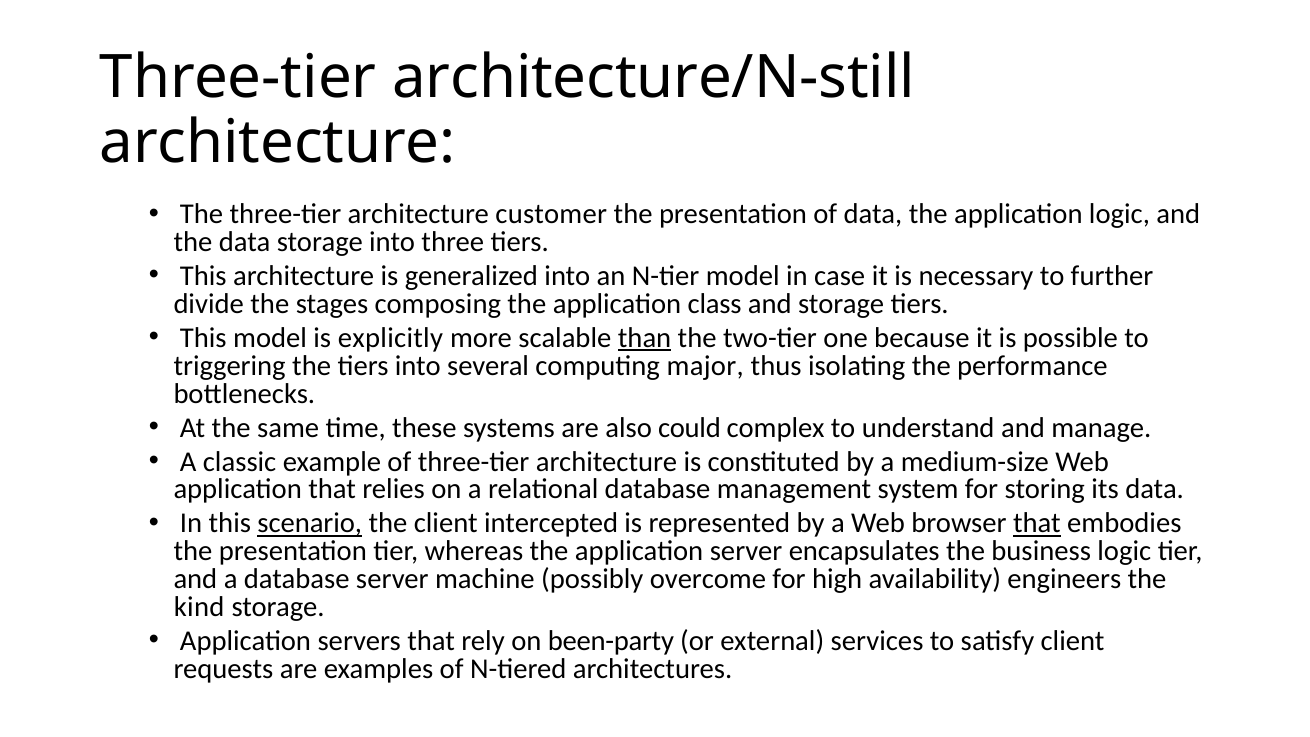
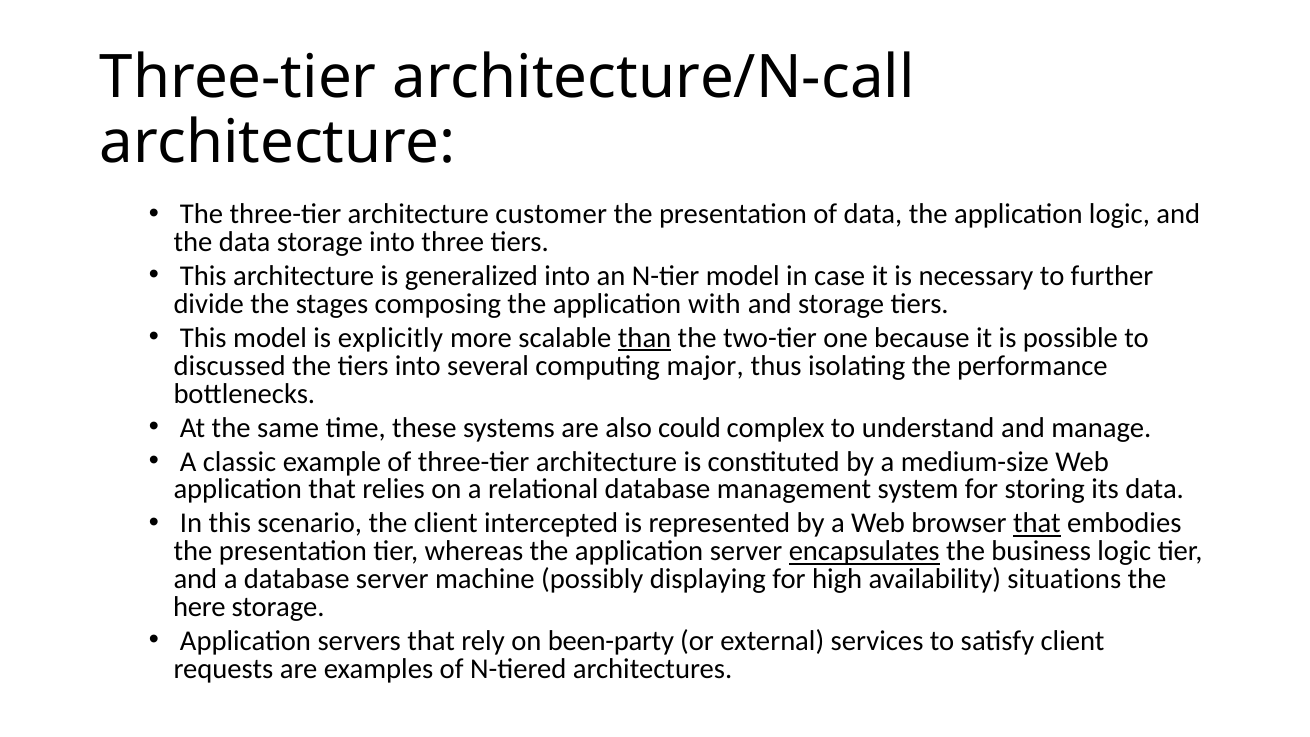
architecture/N-still: architecture/N-still -> architecture/N-call (654, 78)
class: class -> with (714, 304)
triggering: triggering -> discussed (230, 366)
scenario underline: present -> none (310, 523)
encapsulates underline: none -> present (864, 551)
overcome: overcome -> displaying (708, 579)
engineers: engineers -> situations (1064, 579)
kind: kind -> here (199, 607)
